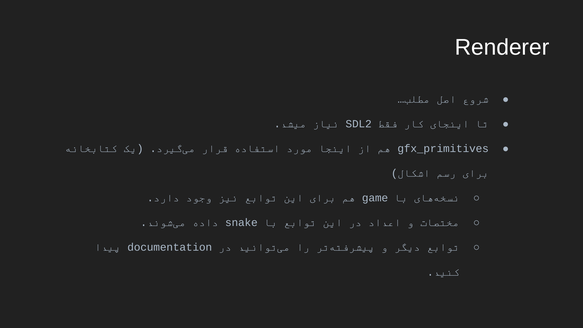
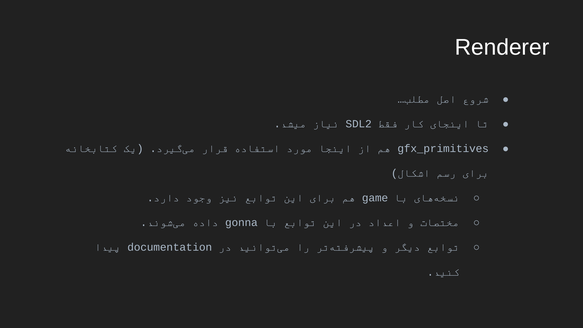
snake: snake -> gonna (241, 223)
